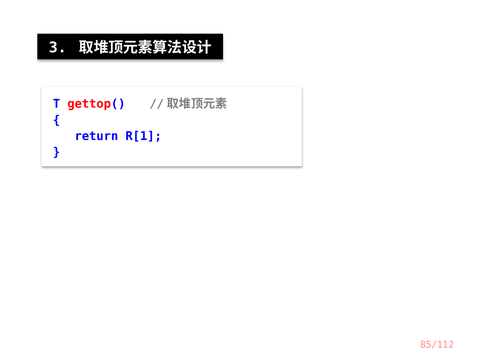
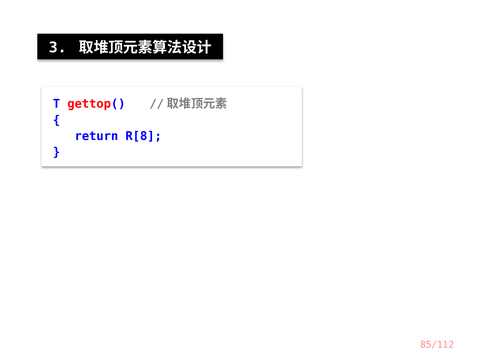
R[1: R[1 -> R[8 (144, 136)
